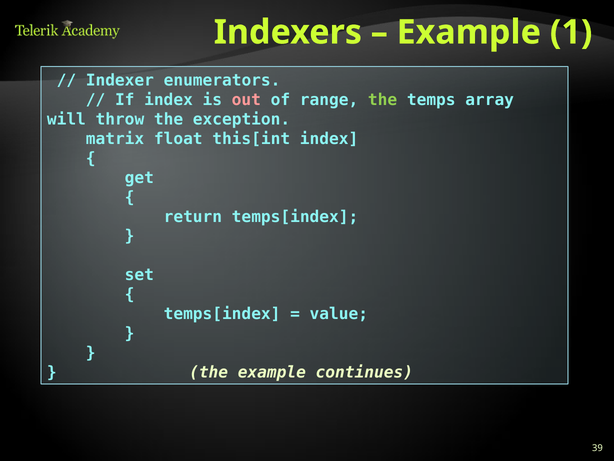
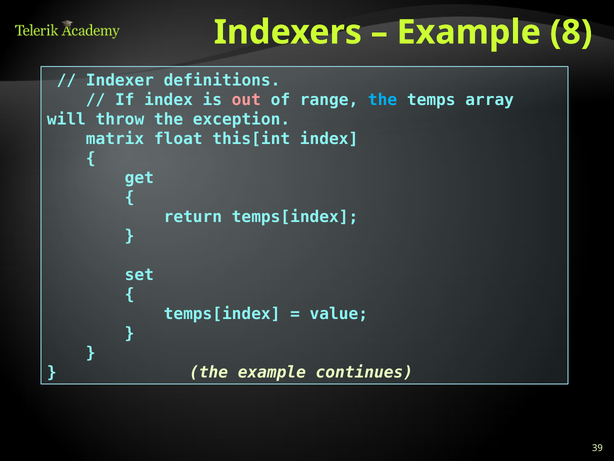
1: 1 -> 8 (571, 32)
enumerators: enumerators -> definitions (222, 80)
the colour: light green -> light blue (383, 100)
